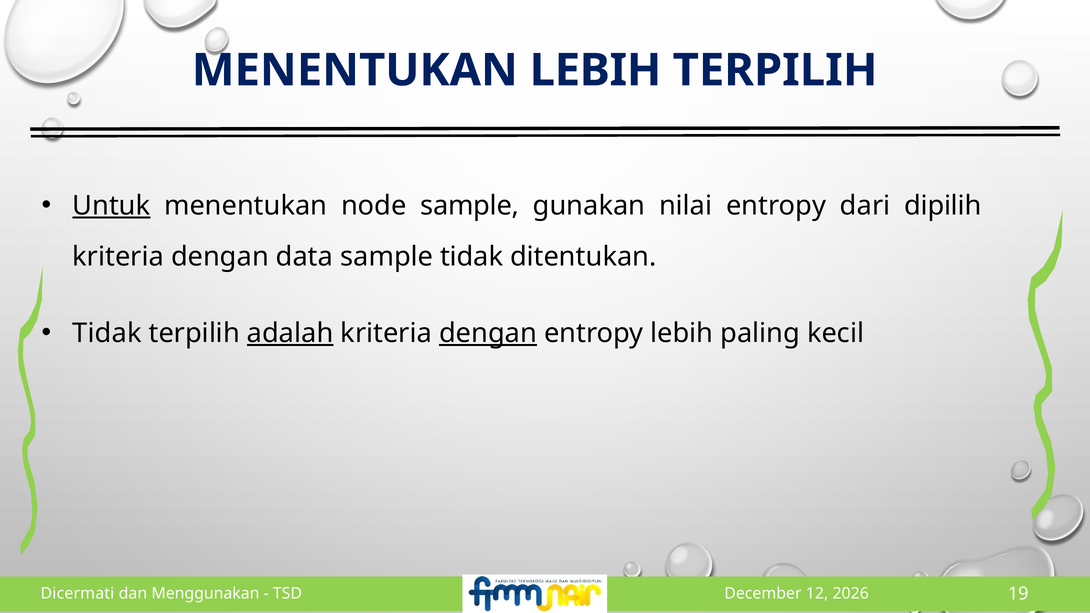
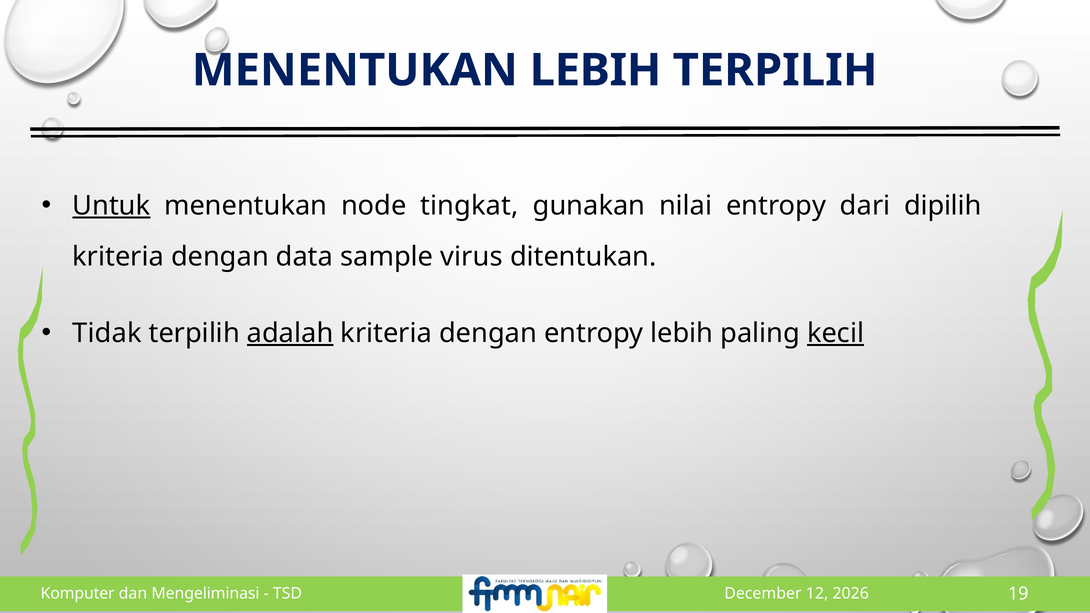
node sample: sample -> tingkat (469, 206)
sample tidak: tidak -> virus (472, 257)
dengan underline: present -> none (488, 333)
kecil underline: none -> present (836, 333)
Dicermati: Dicermati -> Komputer (78, 594)
Menggunakan: Menggunakan -> Mengeliminasi (206, 594)
